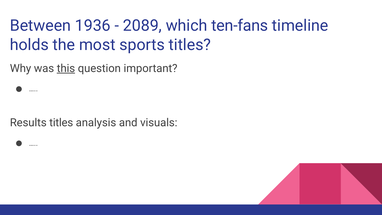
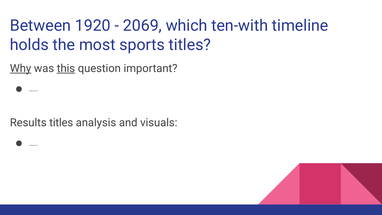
1936: 1936 -> 1920 (93, 26)
2089: 2089 -> 2069 (142, 26)
ten-fans: ten-fans -> ten-with (240, 26)
Why underline: none -> present (21, 68)
